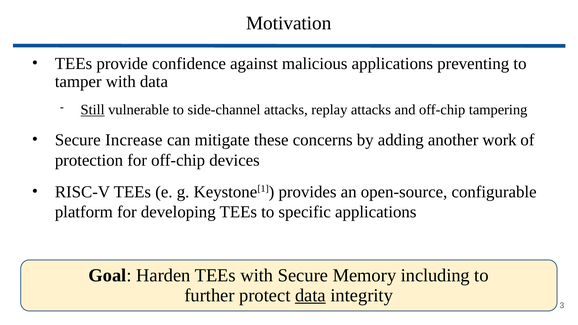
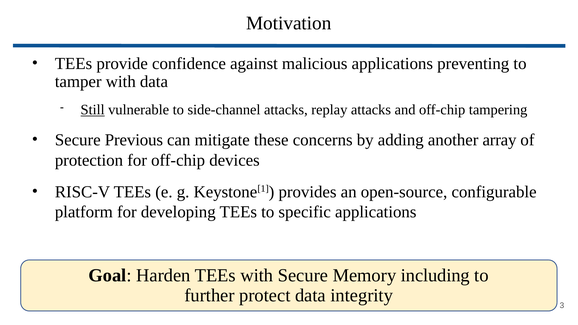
Increase: Increase -> Previous (134, 140)
work: work -> array (499, 140)
data underline: present -> none (310, 295)
